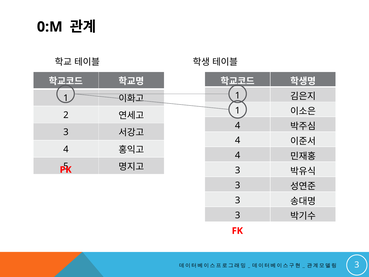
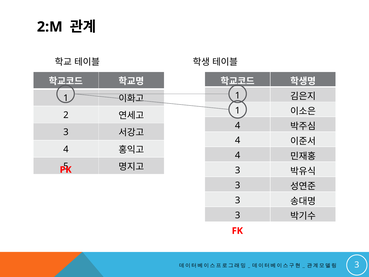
0:M: 0:M -> 2:M (50, 27)
